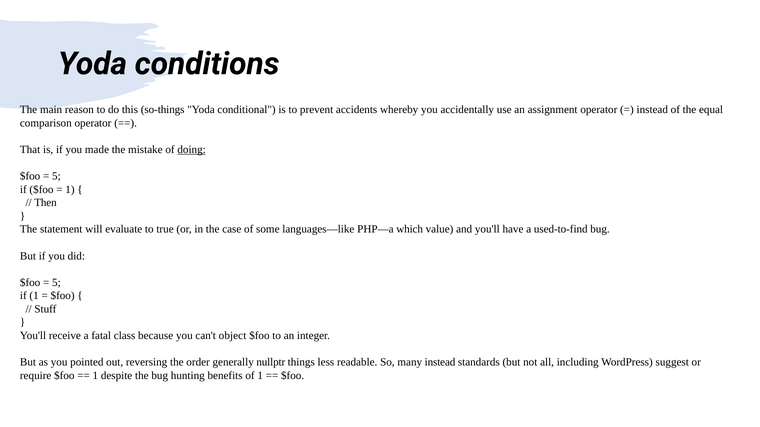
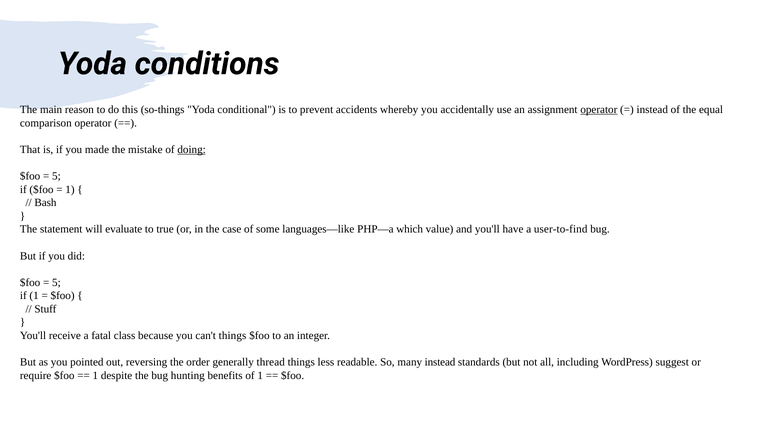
operator underline: none -> present (599, 110)
Then: Then -> Bash (45, 203)
used-to-find: used-to-find -> user-to-find (561, 230)
can't object: object -> things (233, 336)
nullptr: nullptr -> thread (271, 363)
